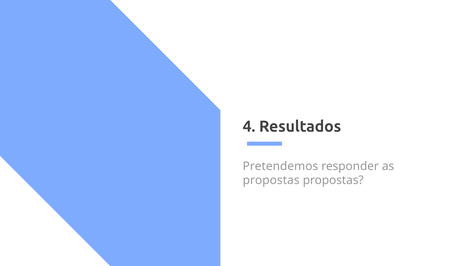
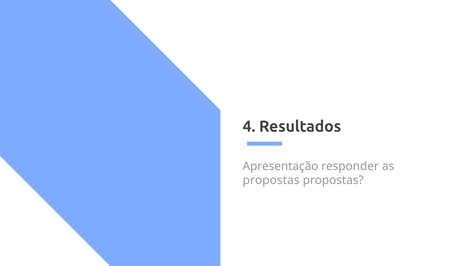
Pretendemos: Pretendemos -> Apresentação (280, 166)
